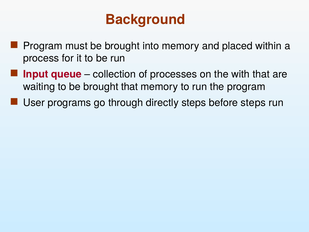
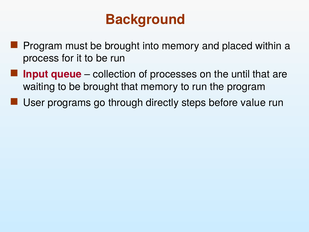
with: with -> until (241, 74)
before steps: steps -> value (253, 102)
